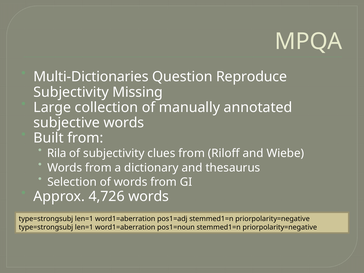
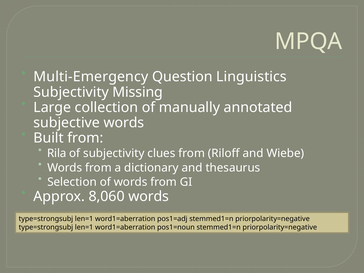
Multi-Dictionaries: Multi-Dictionaries -> Multi-Emergency (91, 77)
Reproduce: Reproduce -> Linguistics (251, 77)
4,726: 4,726 -> 8,060 (107, 196)
